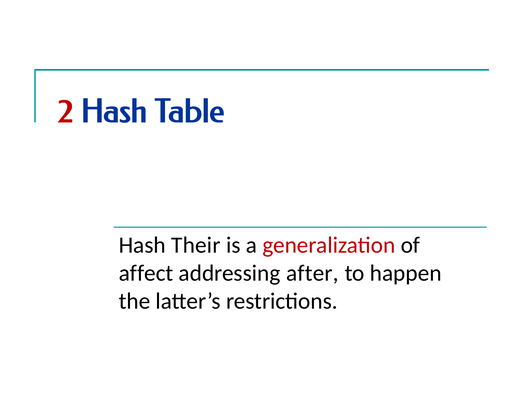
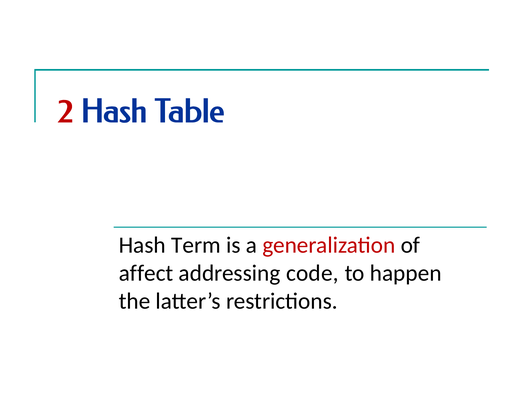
Their: Their -> Term (196, 245)
after: after -> code (312, 273)
